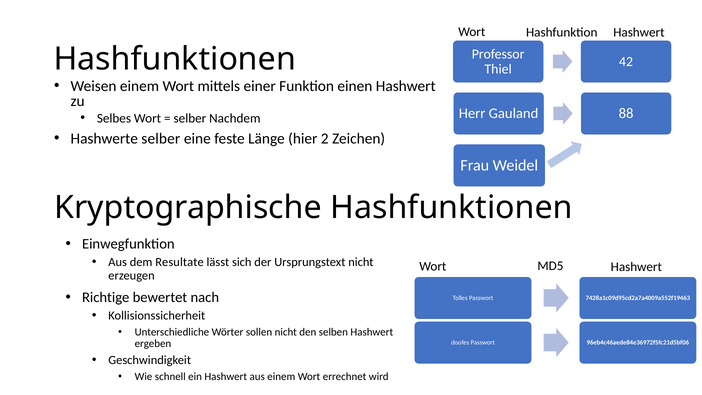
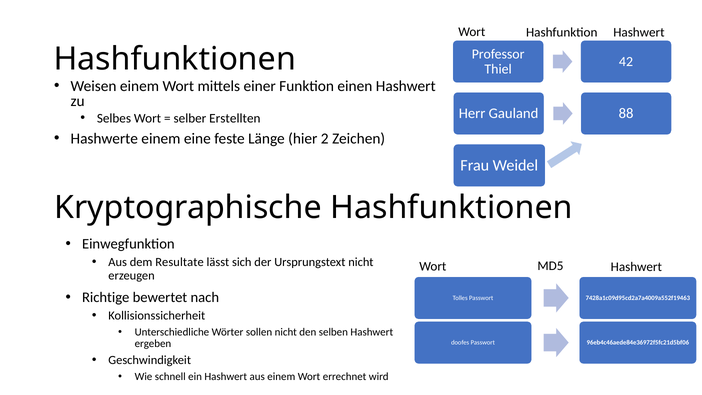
Nachdem: Nachdem -> Erstellten (235, 118)
Hashwerte selber: selber -> einem (161, 139)
